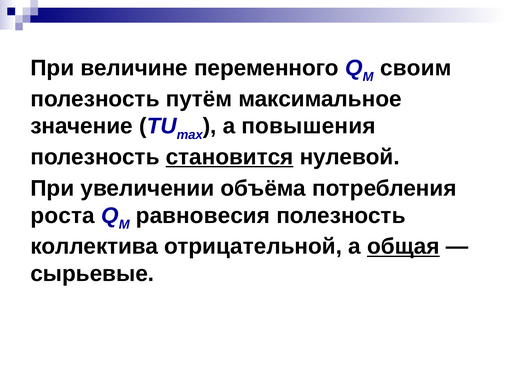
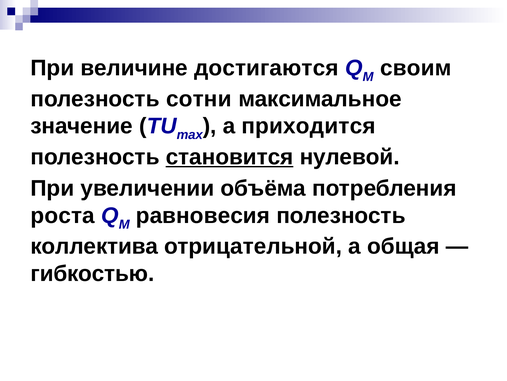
переменного: переменного -> достигаются (266, 68)
путём: путём -> сотни (199, 99)
повышения: повышения -> приходится (309, 126)
общая underline: present -> none (403, 246)
сырьевые: сырьевые -> гибкостью (92, 273)
